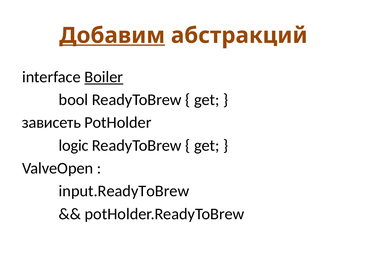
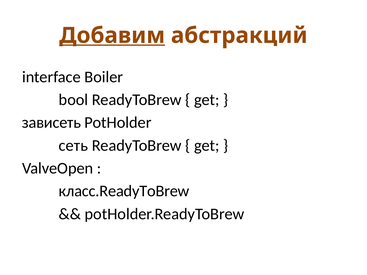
Boiler underline: present -> none (104, 77)
logic: logic -> сеть (73, 146)
input.ReadyToBrew: input.ReadyToBrew -> класс.ReadyToBrew (124, 191)
